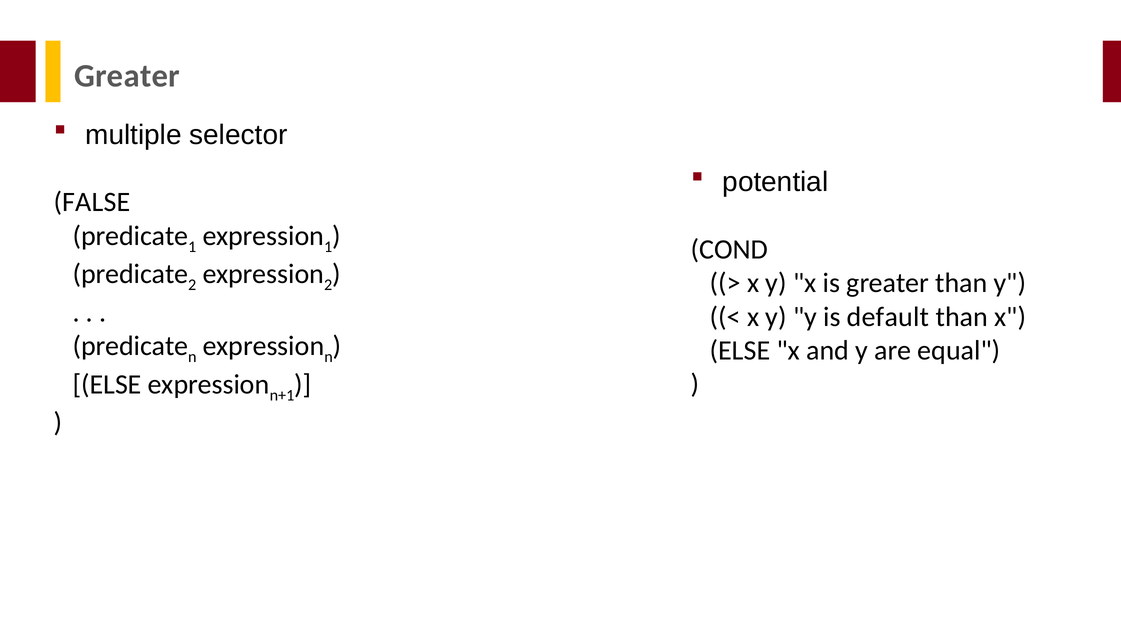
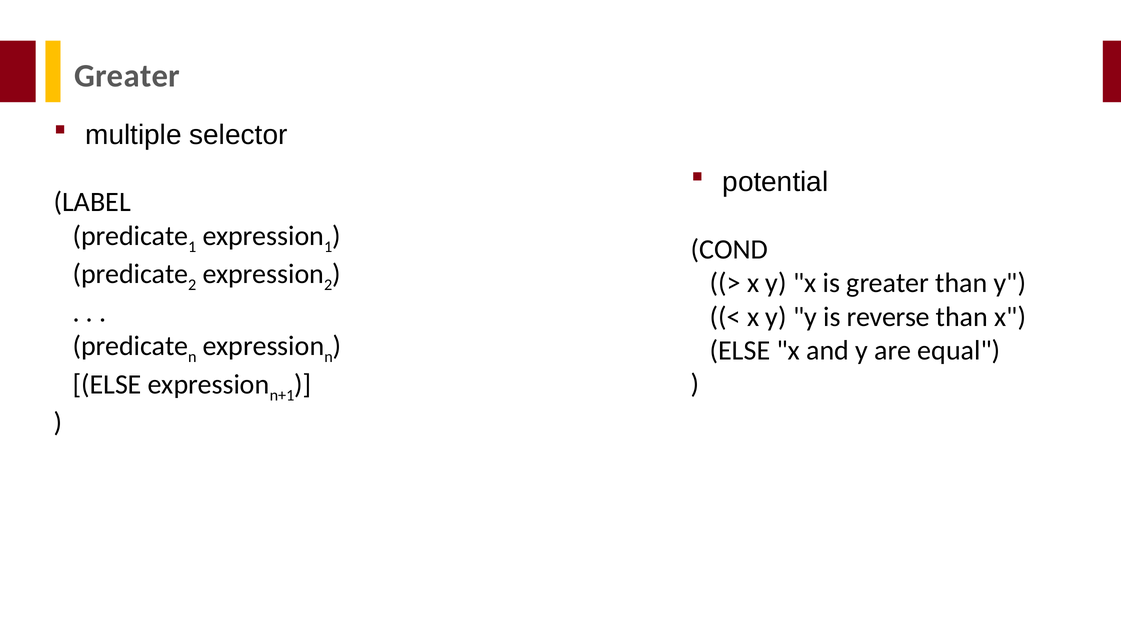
FALSE: FALSE -> LABEL (92, 202)
default: default -> reverse (888, 317)
